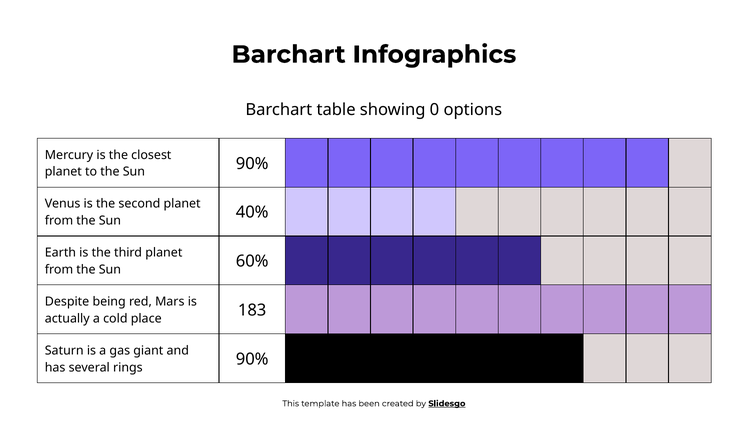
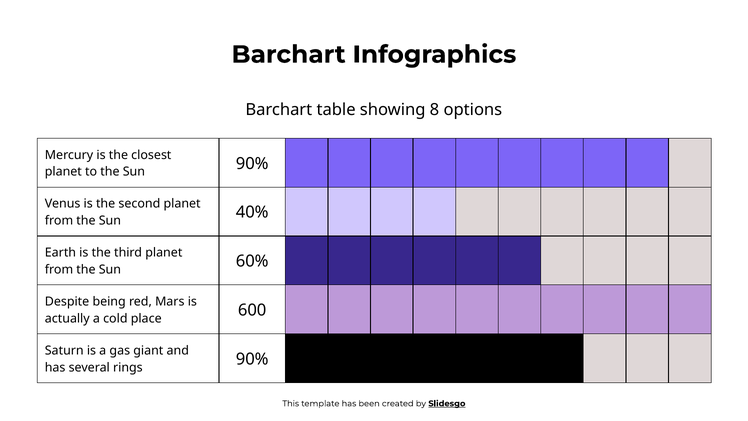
0: 0 -> 8 (434, 110)
183: 183 -> 600 (252, 310)
